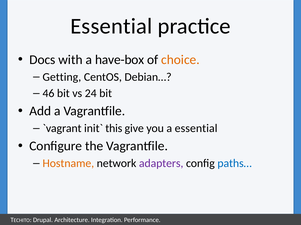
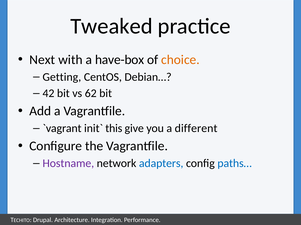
Essential: Essential -> Tweaked (111, 26)
Docs: Docs -> Next (42, 60)
46: 46 -> 42 (48, 94)
24: 24 -> 62 (91, 94)
a essential: essential -> different (196, 129)
Hostname colour: orange -> purple (68, 164)
adapters colour: purple -> blue (161, 164)
